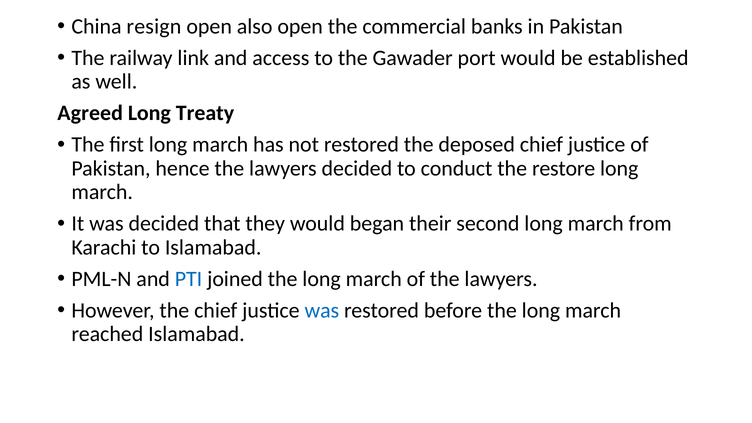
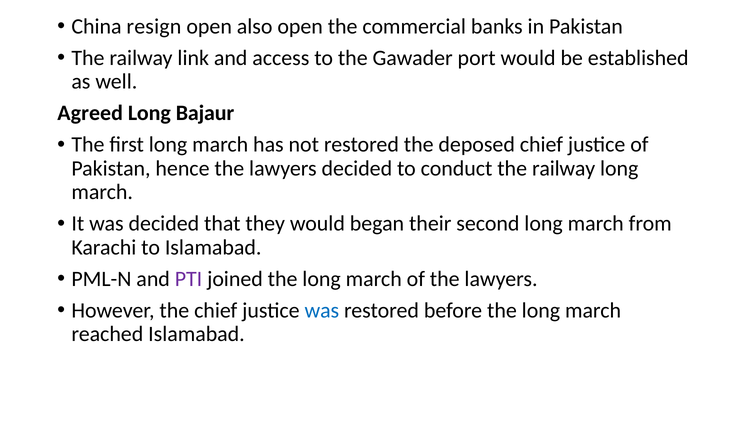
Treaty: Treaty -> Bajaur (205, 113)
conduct the restore: restore -> railway (564, 168)
PTI colour: blue -> purple (189, 279)
